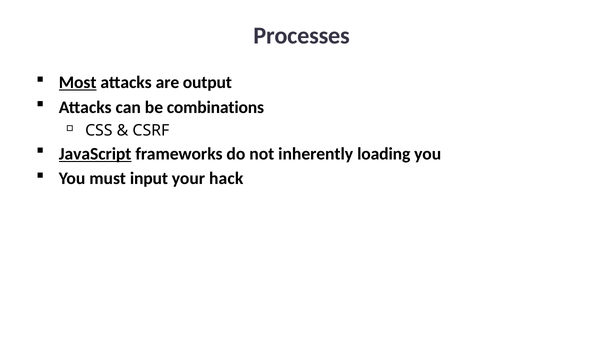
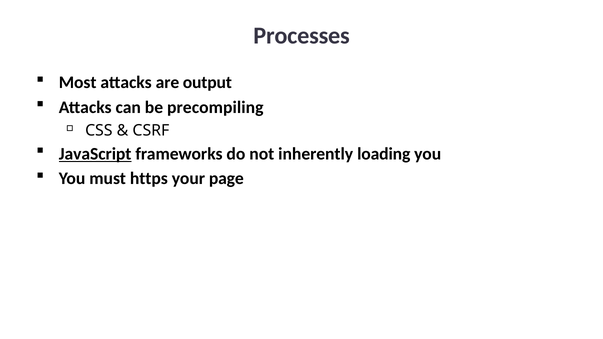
Most underline: present -> none (78, 83)
combinations: combinations -> precompiling (215, 107)
input: input -> https (149, 179)
hack: hack -> page (226, 179)
